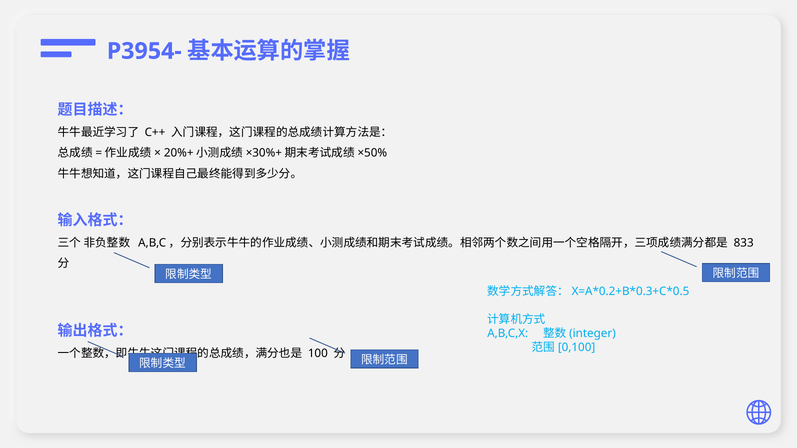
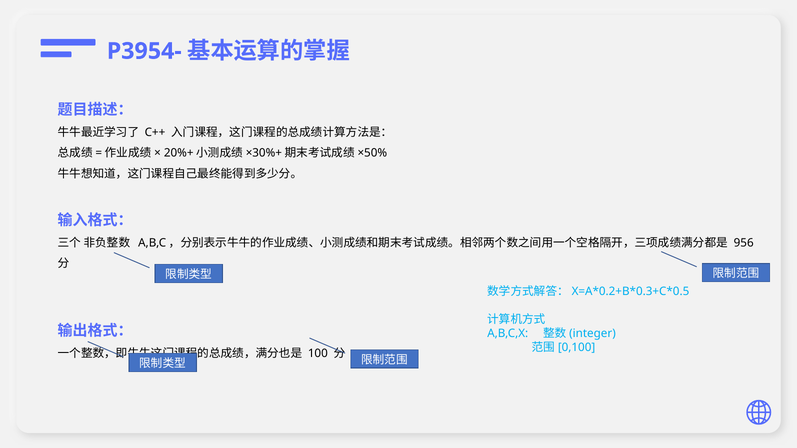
833: 833 -> 956 (744, 243)
